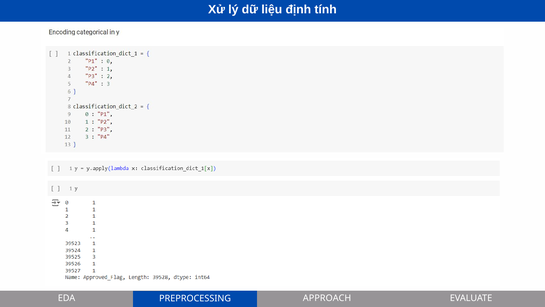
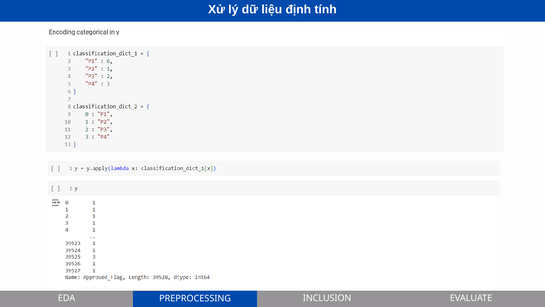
APPROACH: APPROACH -> INCLUSION (327, 298)
